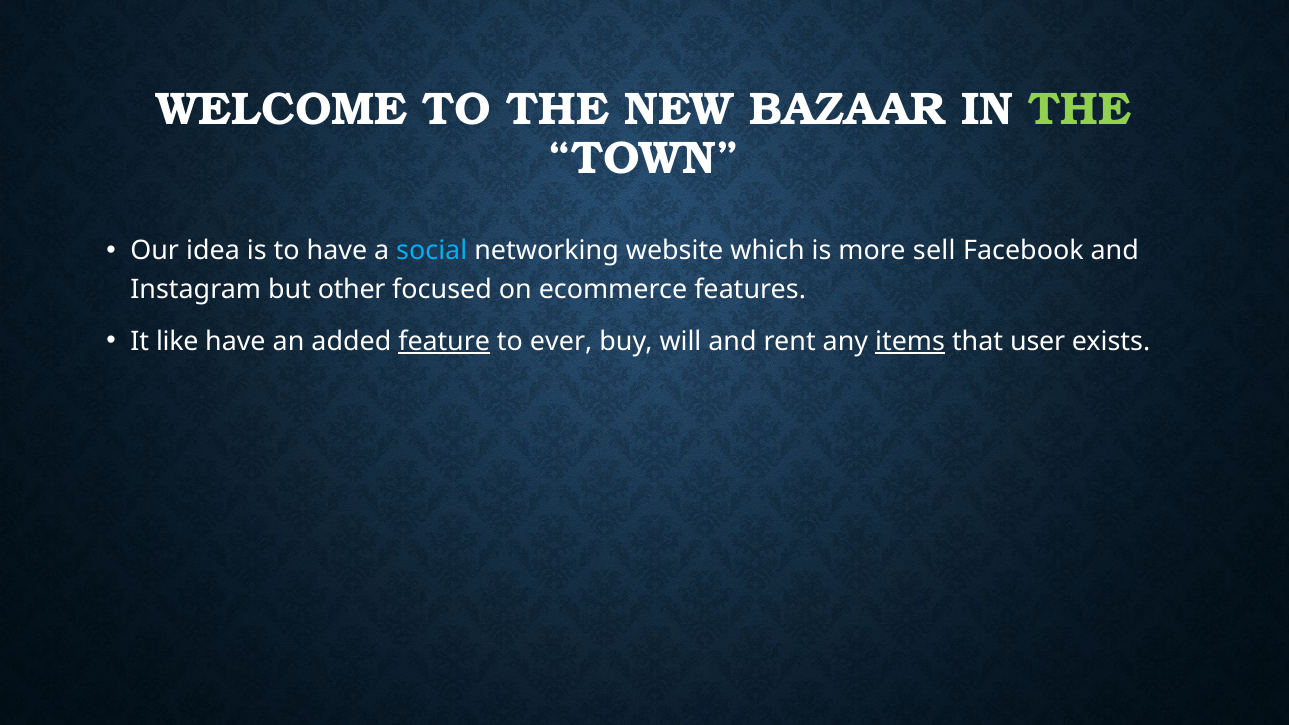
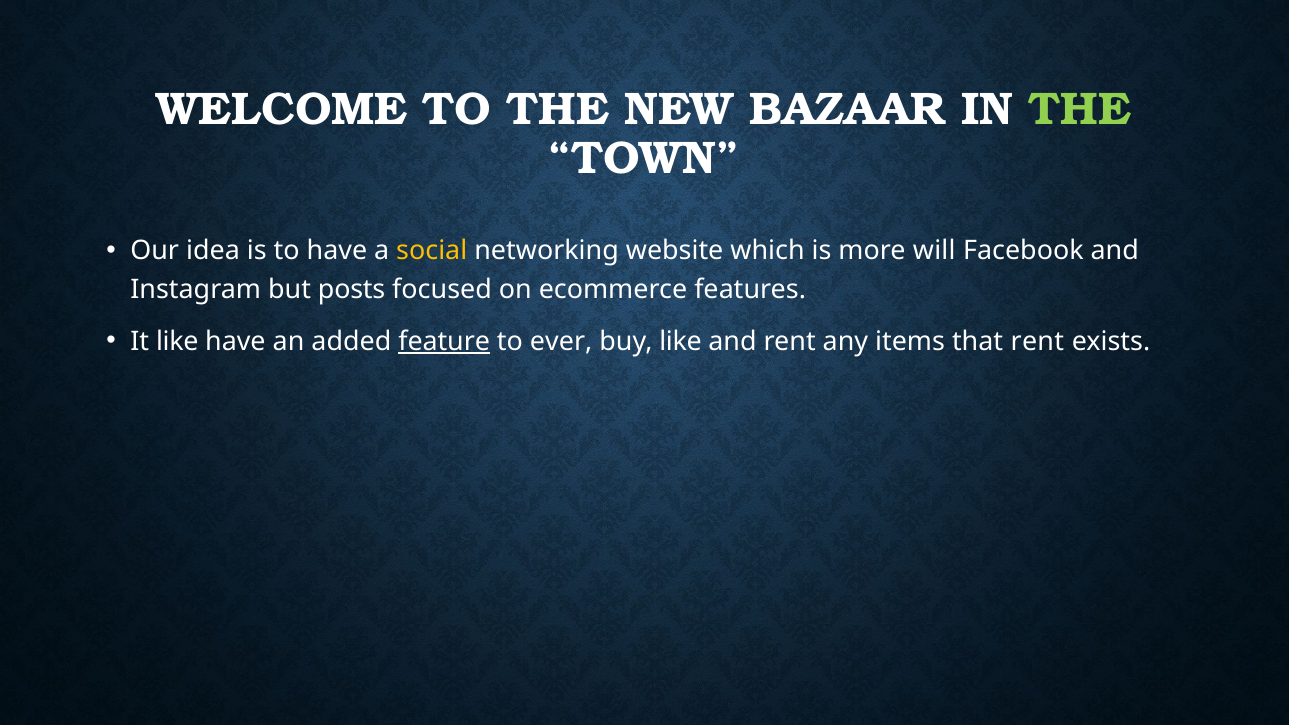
social colour: light blue -> yellow (432, 251)
sell: sell -> will (934, 251)
other: other -> posts (352, 290)
buy will: will -> like (681, 342)
items underline: present -> none (910, 342)
that user: user -> rent (1037, 342)
